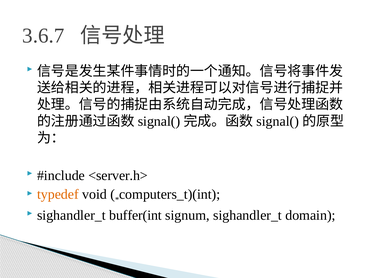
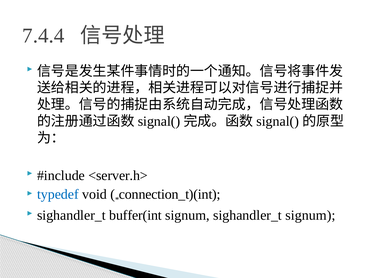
3.6.7: 3.6.7 -> 7.4.4 (43, 36)
typedef colour: orange -> blue (58, 194)
computers_t)(int: computers_t)(int -> connection_t)(int (170, 194)
sighandler_t domain: domain -> signum (310, 215)
